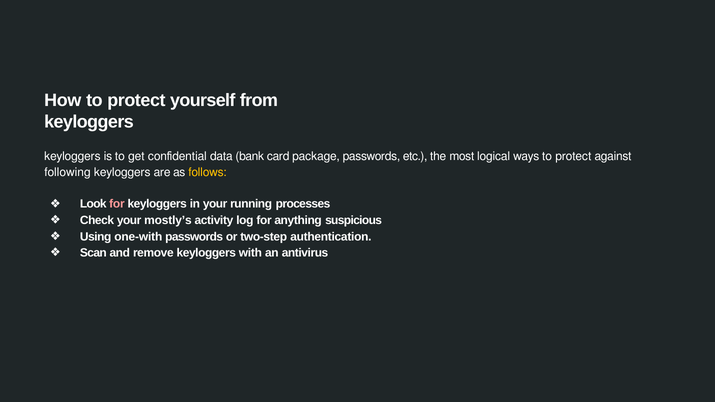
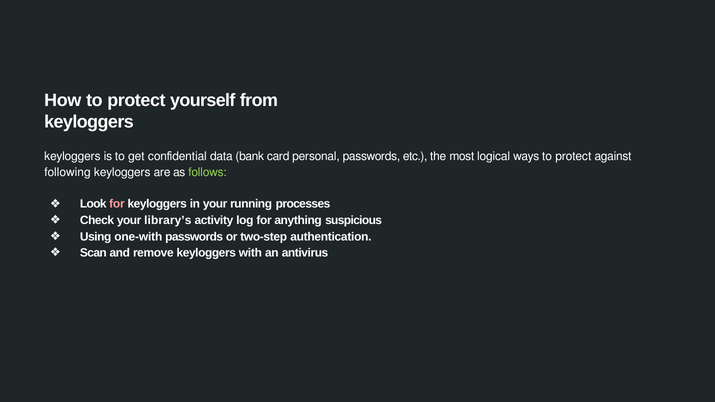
package: package -> personal (316, 156)
follows colour: yellow -> light green (207, 173)
mostly’s: mostly’s -> library’s (168, 220)
